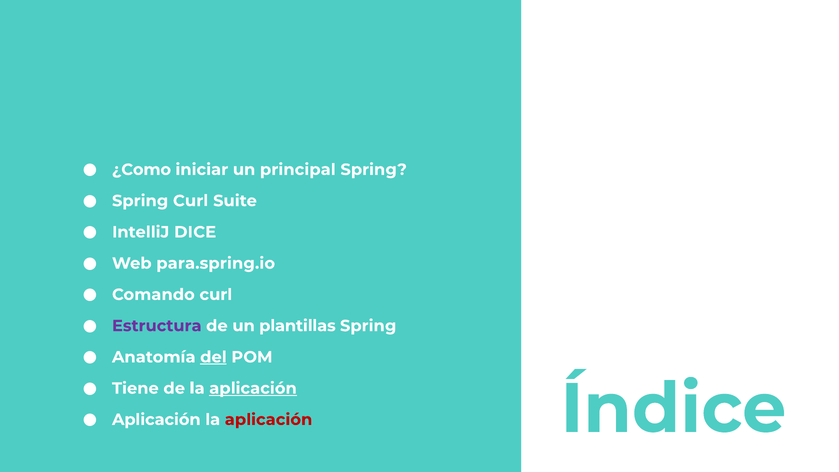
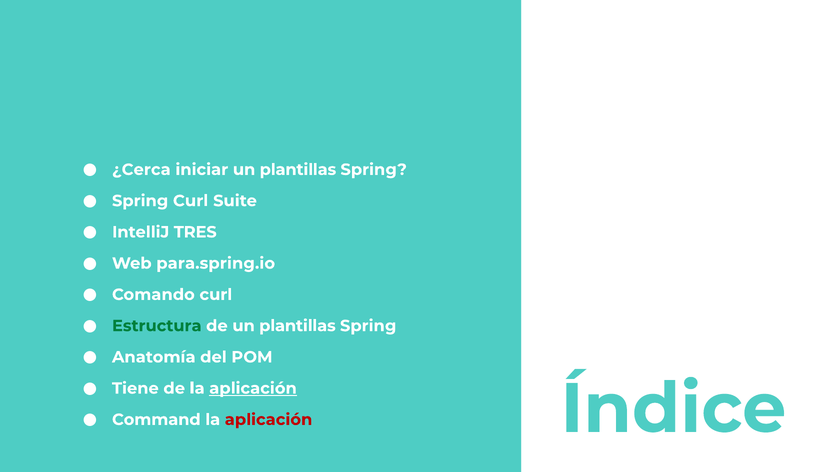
¿Como: ¿Como -> ¿Cerca (141, 170)
iniciar un principal: principal -> plantillas (298, 170)
DICE: DICE -> TRES (195, 232)
Estructura colour: purple -> green (157, 326)
del underline: present -> none (213, 357)
Aplicación: Aplicación -> Command (156, 420)
